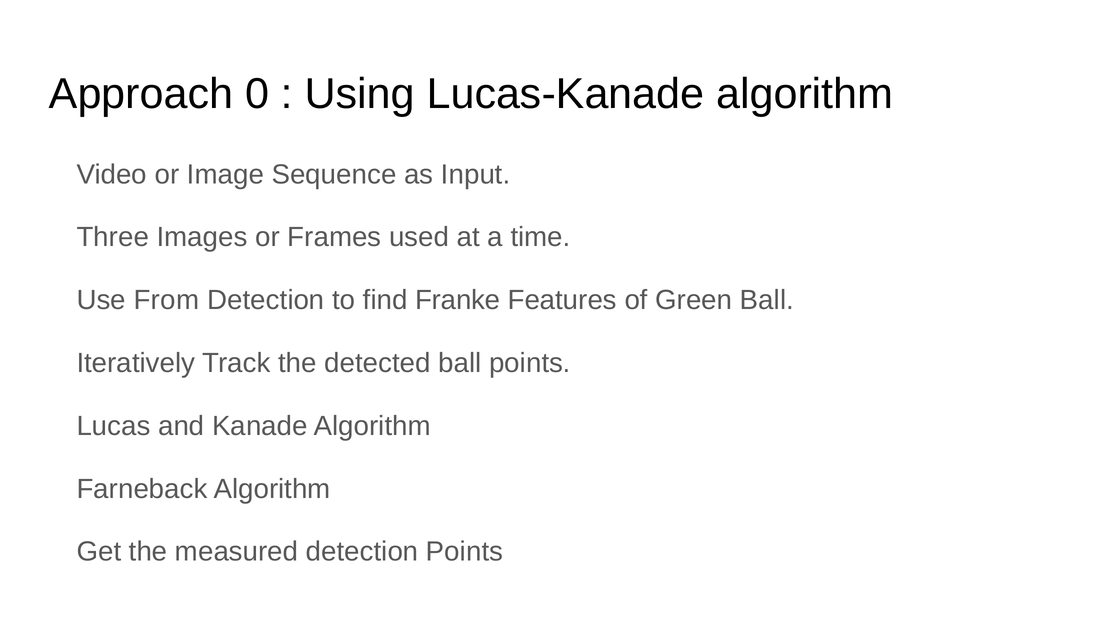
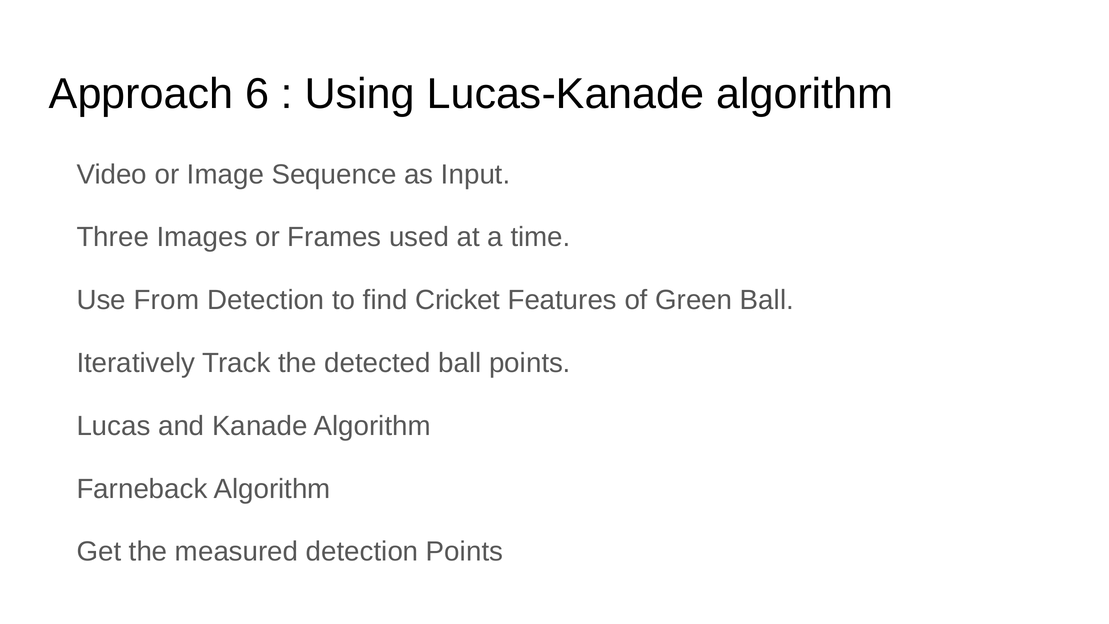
0: 0 -> 6 (257, 94)
Franke: Franke -> Cricket (458, 300)
